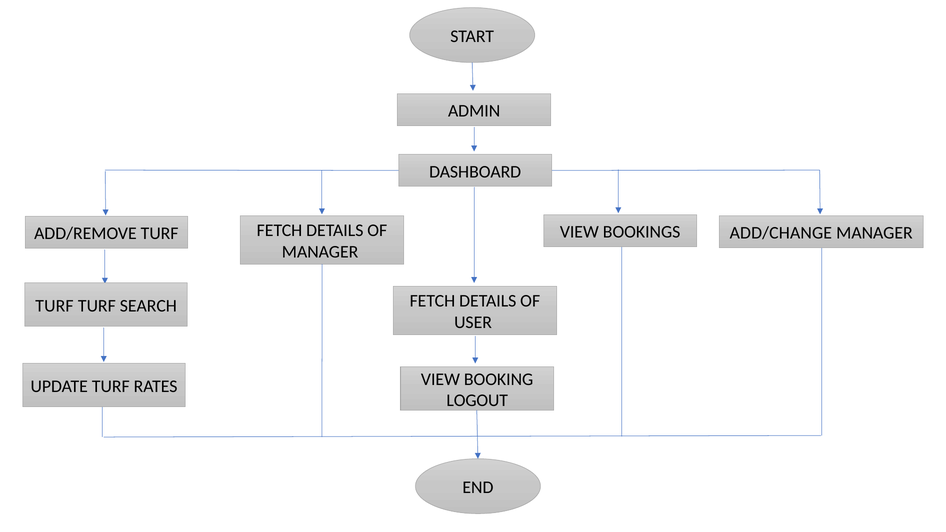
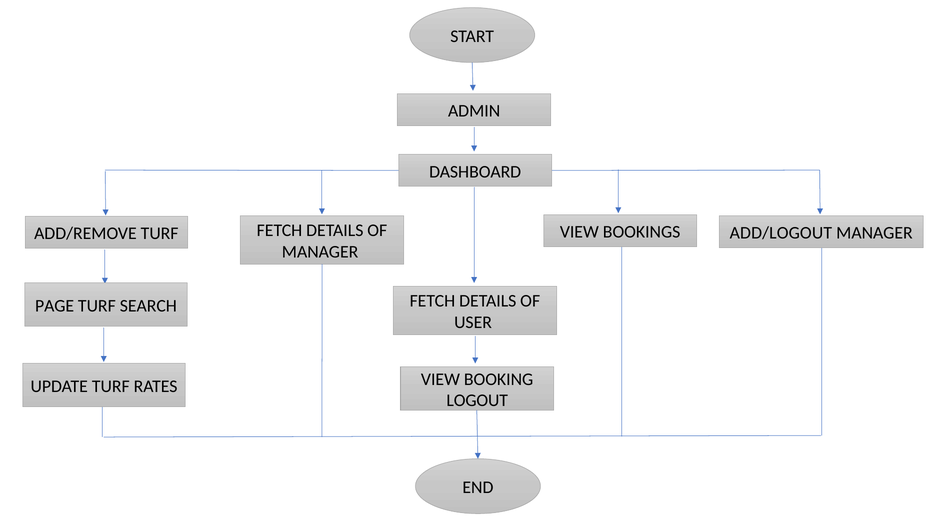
ADD/CHANGE: ADD/CHANGE -> ADD/LOGOUT (781, 233)
TURF: TURF -> PAGE (55, 306)
